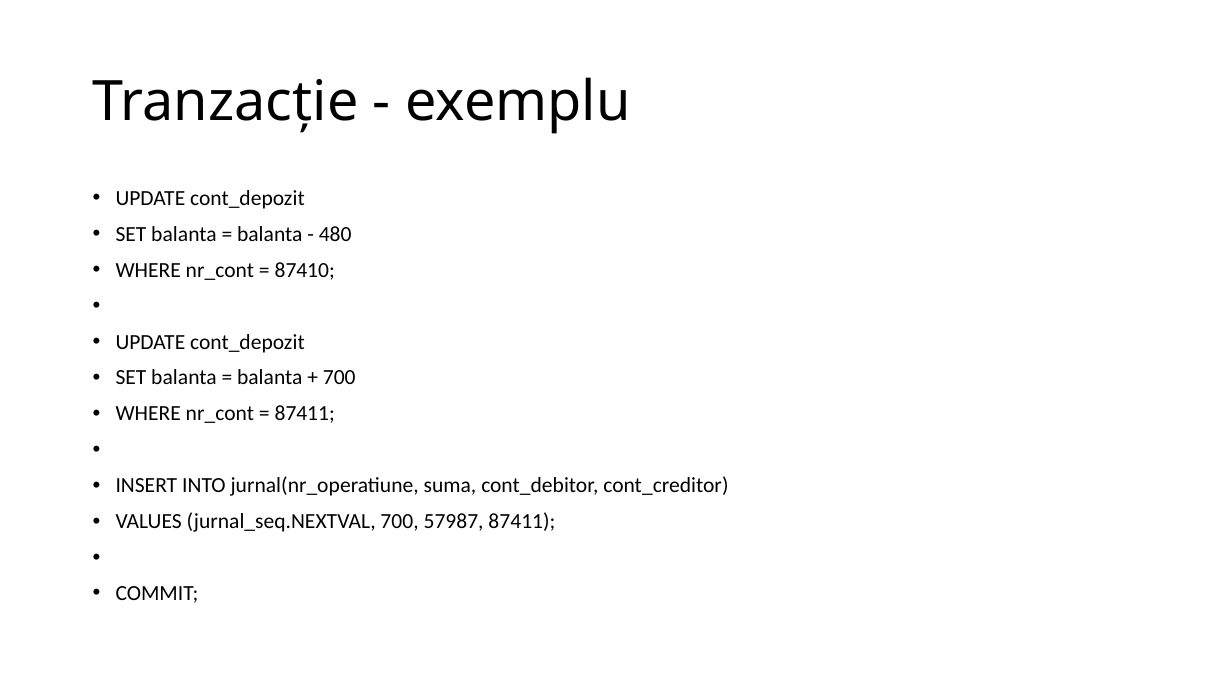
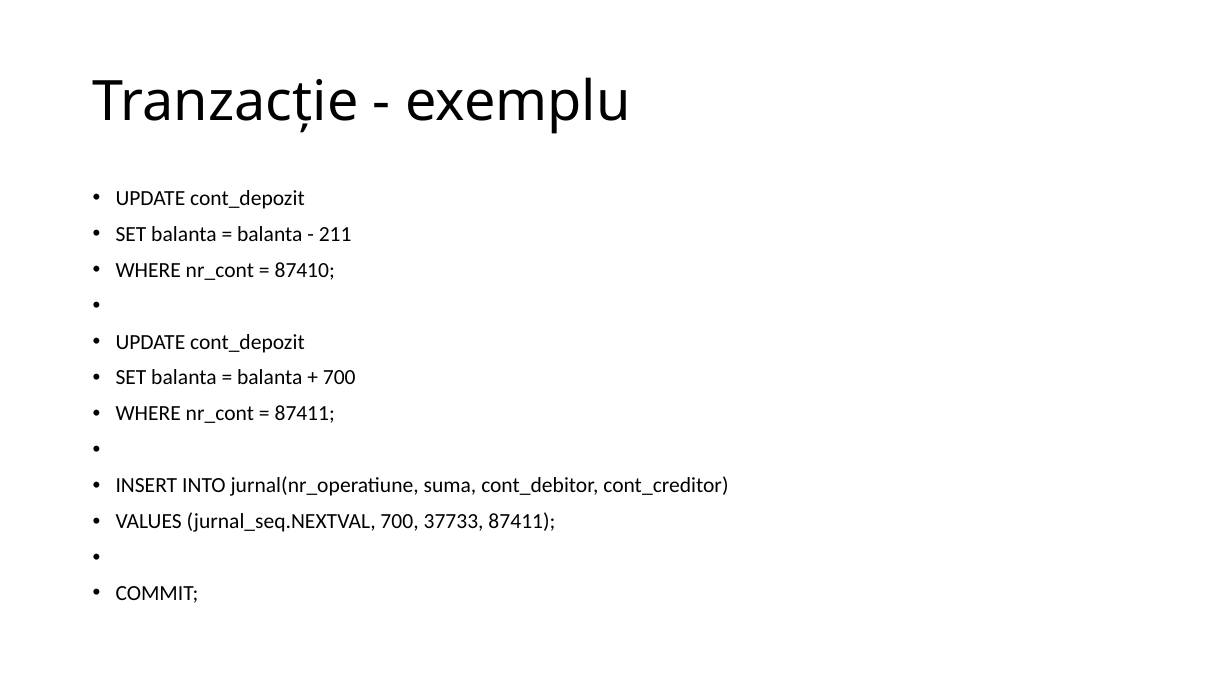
480: 480 -> 211 (335, 234)
57987: 57987 -> 37733 (454, 522)
